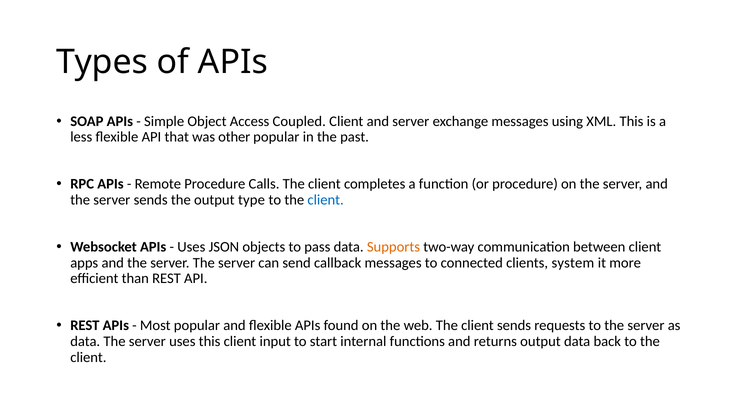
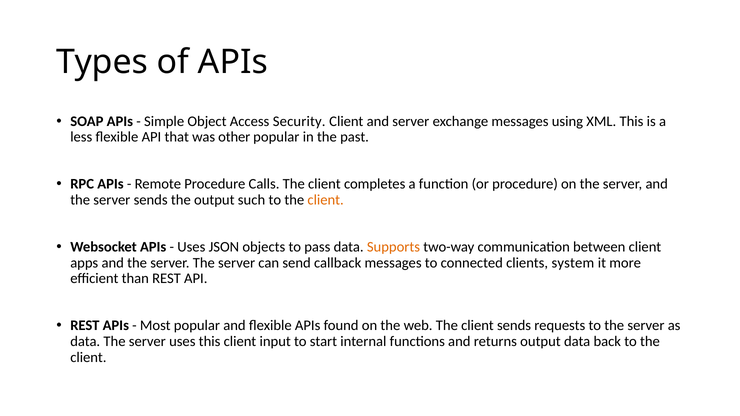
Coupled: Coupled -> Security (299, 121)
type: type -> such (252, 200)
client colour: blue -> orange (326, 200)
